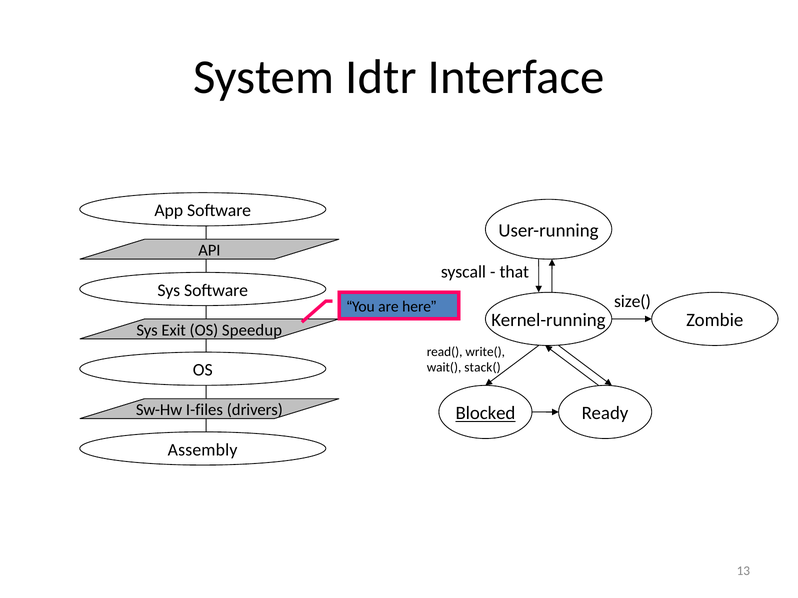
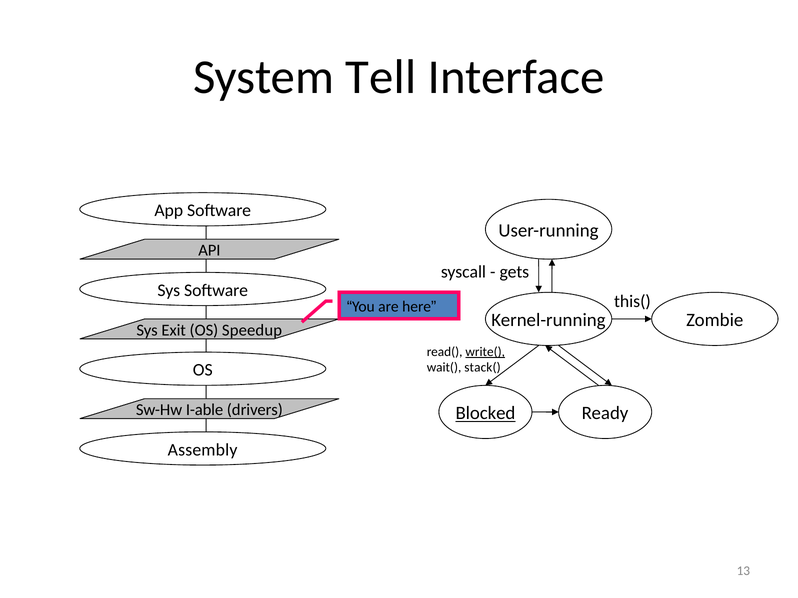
Idtr: Idtr -> Tell (381, 77)
that: that -> gets (514, 272)
size(: size( -> this( (632, 302)
write( underline: none -> present (485, 352)
I-files: I-files -> I-able (205, 410)
